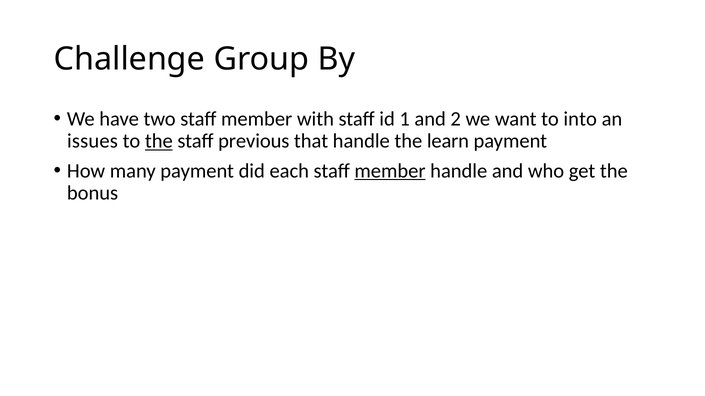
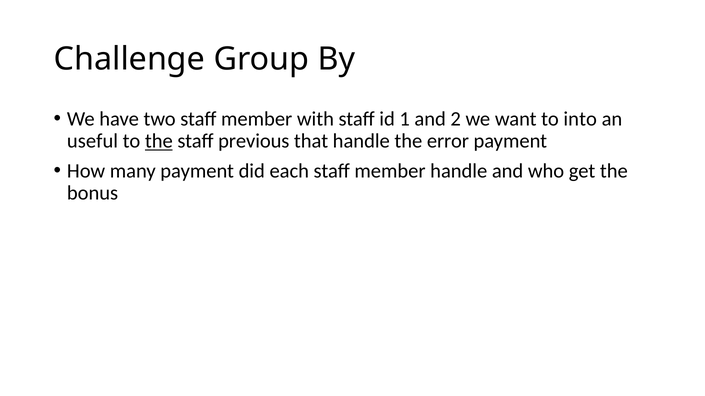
issues: issues -> useful (93, 141)
learn: learn -> error (448, 141)
member underline: present -> none (390, 171)
